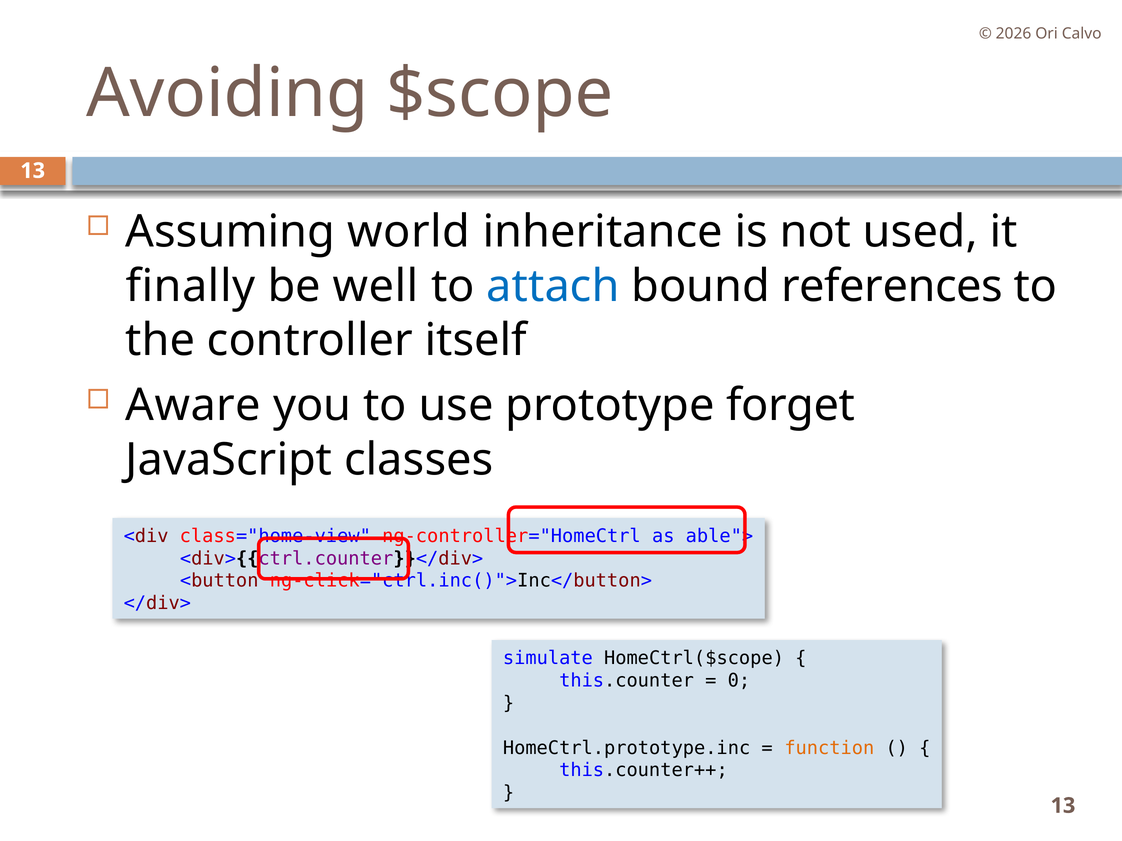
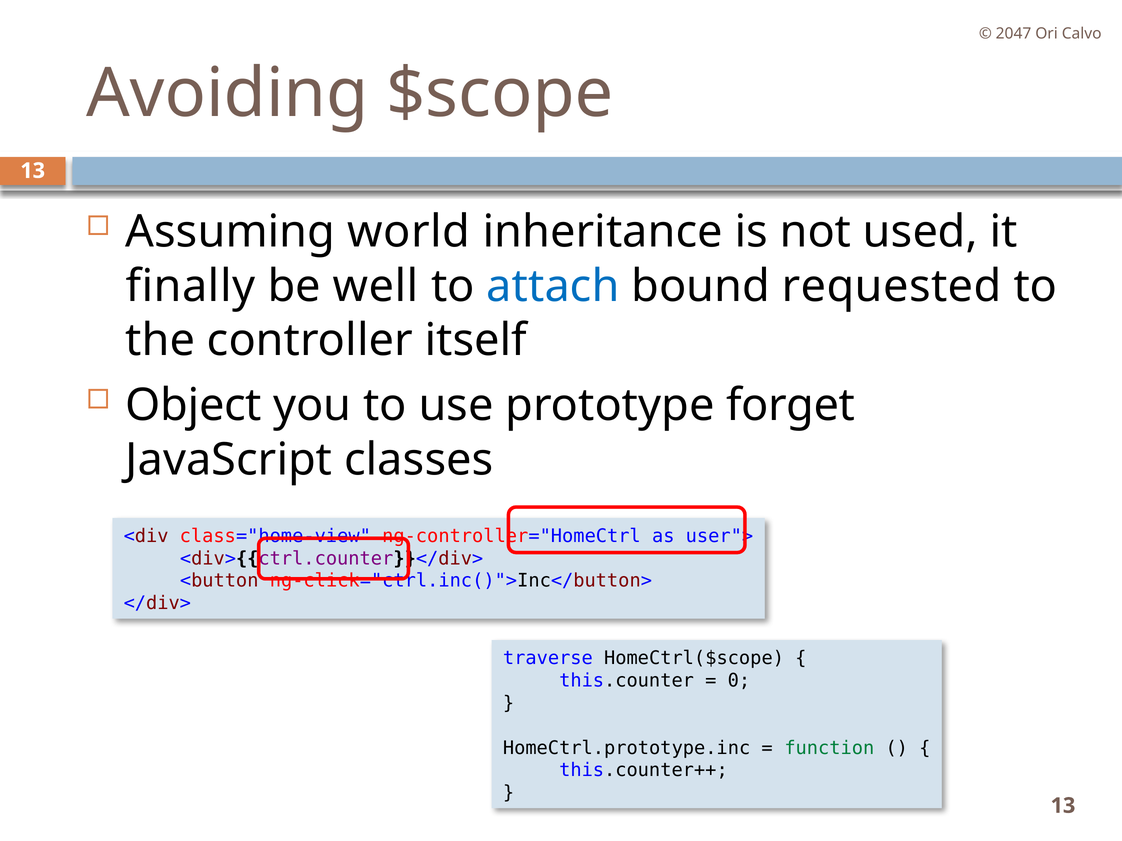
2026: 2026 -> 2047 (1014, 34)
references: references -> requested (892, 286)
Aware: Aware -> Object (194, 406)
able">: able"> -> user"> (719, 536)
simulate: simulate -> traverse (548, 659)
function colour: orange -> green (829, 748)
